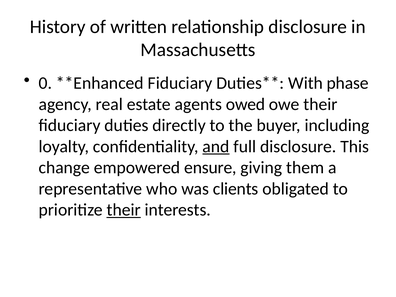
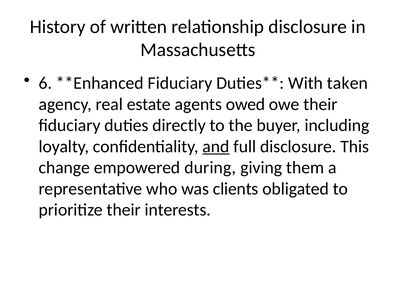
0: 0 -> 6 (45, 83)
phase: phase -> taken (347, 83)
ensure: ensure -> during (210, 168)
their underline: present -> none (124, 210)
